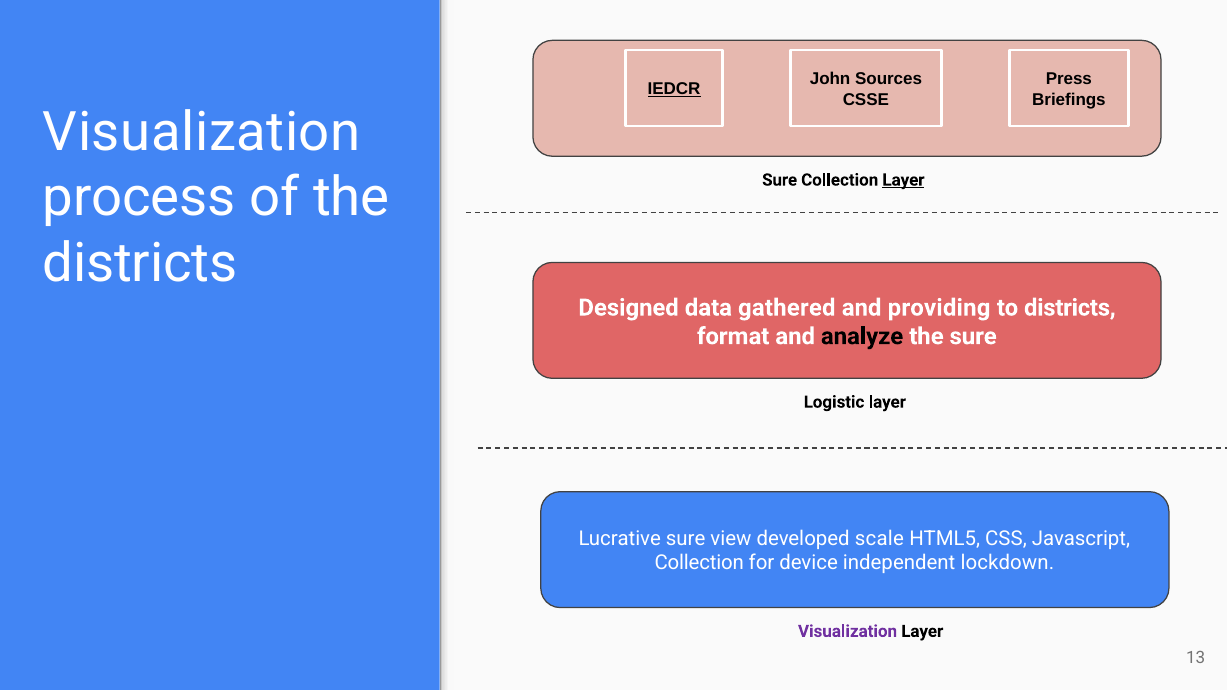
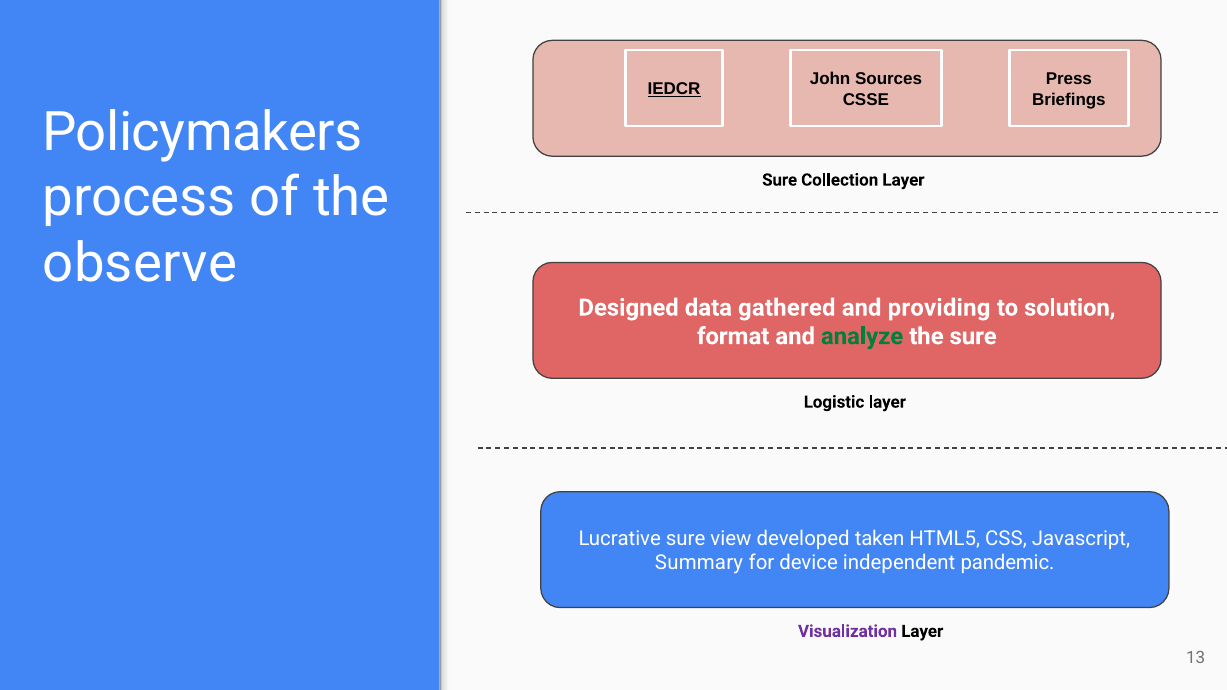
Visualization: Visualization -> Policymakers (202, 133)
Layer underline: present -> none (903, 180)
districts: districts -> observe (140, 263)
to districts: districts -> solution (1070, 308)
analyze colour: black -> green (862, 336)
scale: scale -> taken (880, 539)
Collection: Collection -> Summary (699, 563)
lockdown: lockdown -> pandemic (1007, 563)
